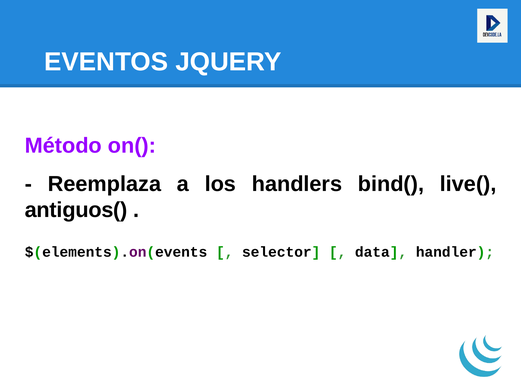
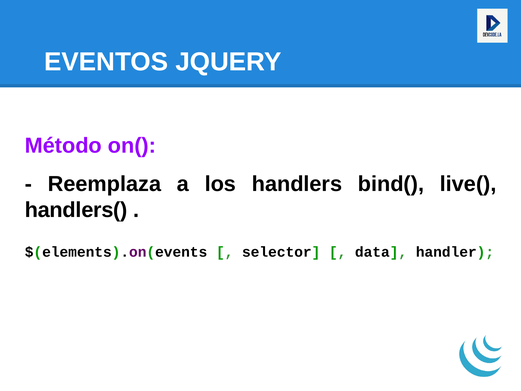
antiguos(: antiguos( -> handlers( (76, 210)
